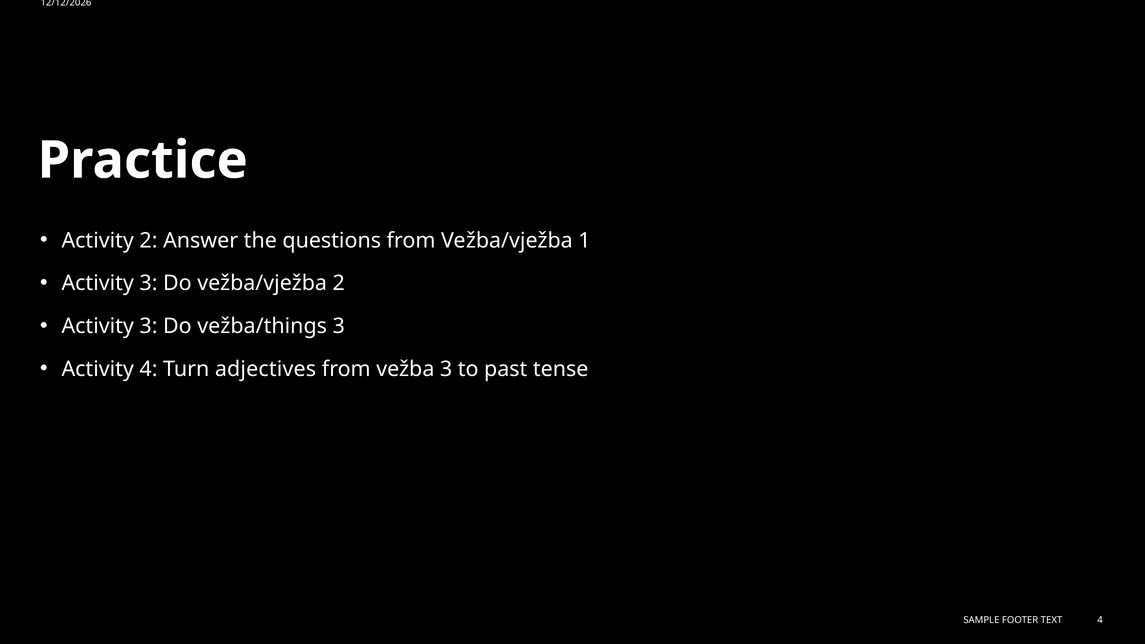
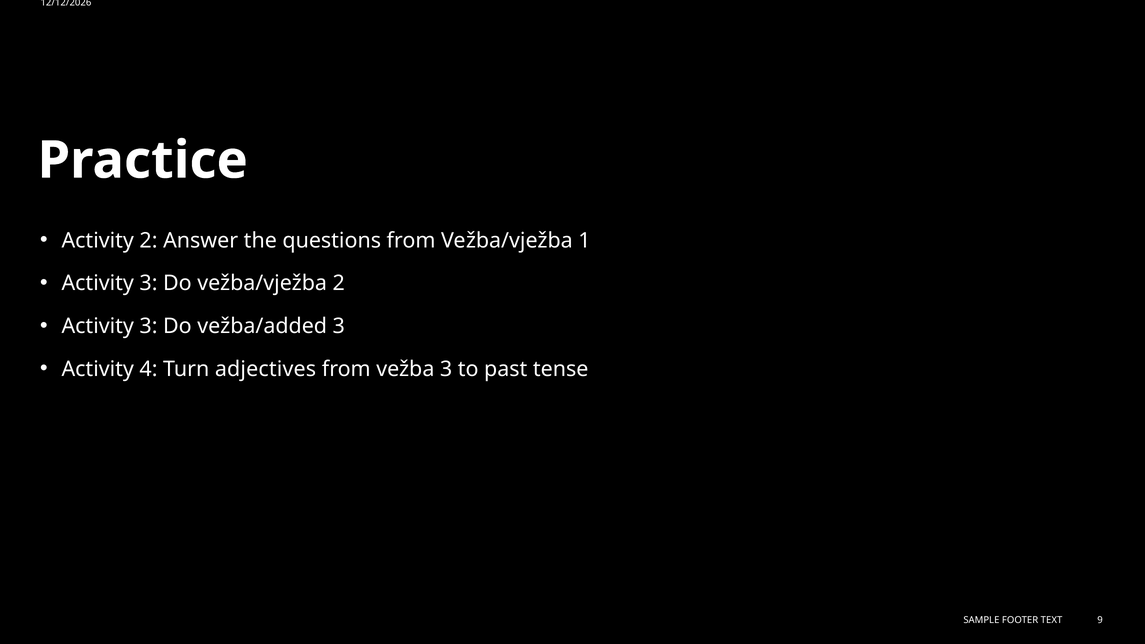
vežba/things: vežba/things -> vežba/added (262, 326)
TEXT 4: 4 -> 9 (1100, 620)
